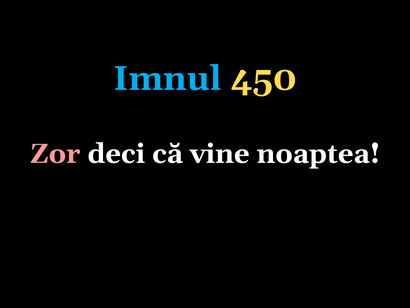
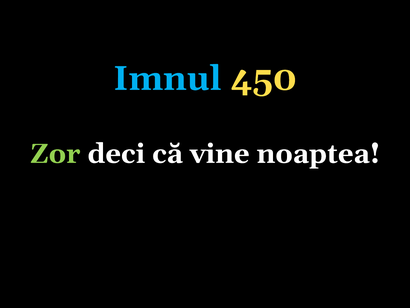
Zor colour: pink -> light green (55, 154)
